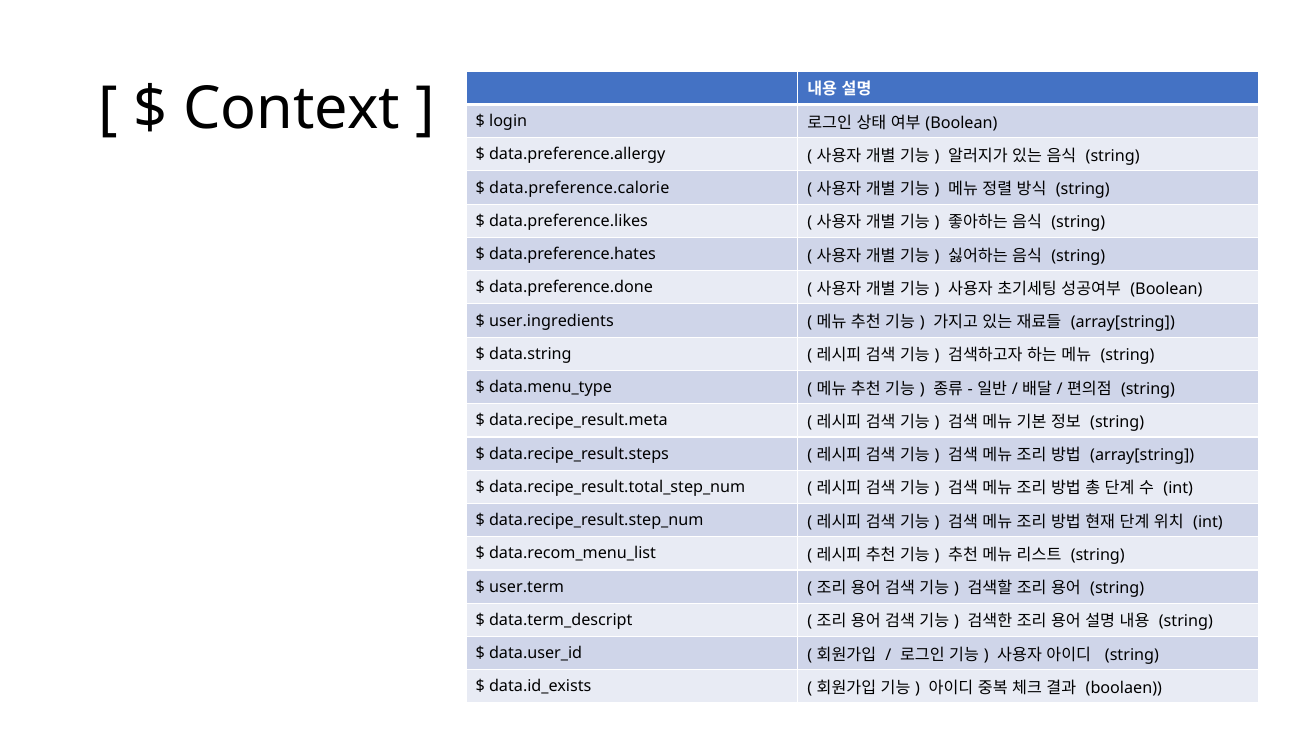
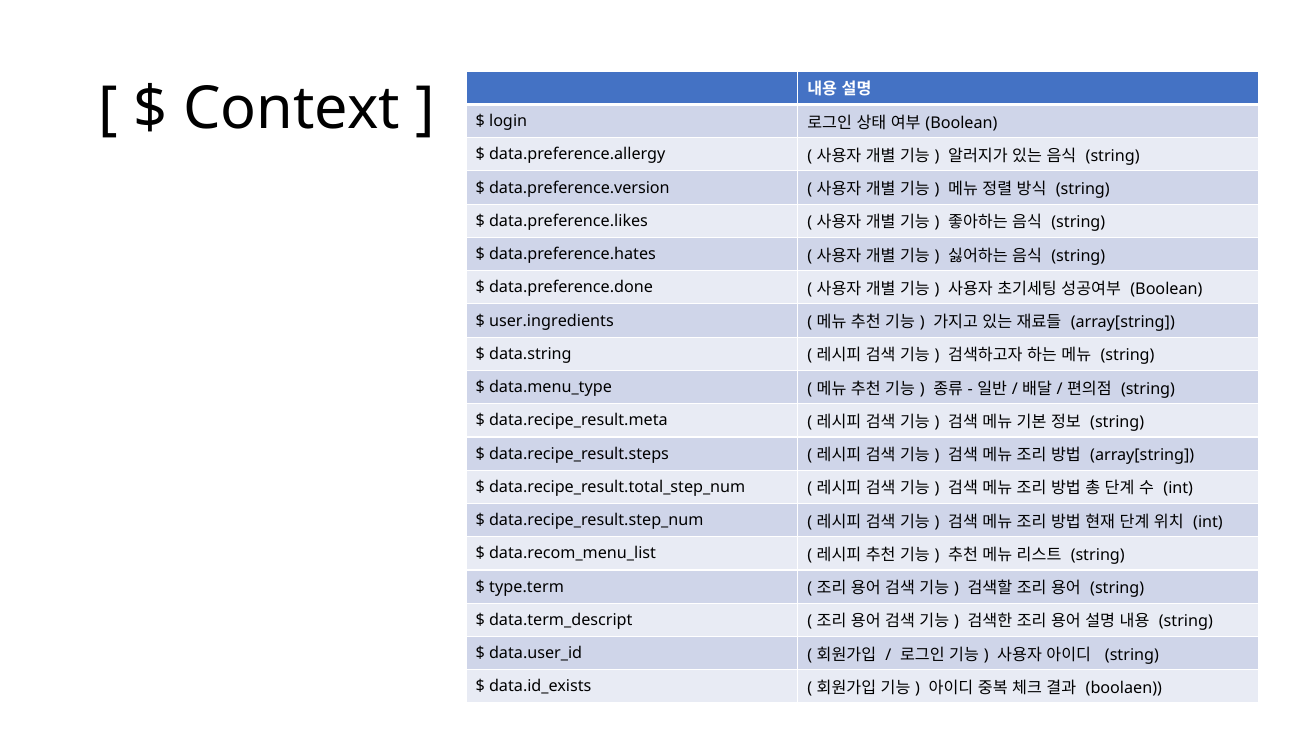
data.preference.calorie: data.preference.calorie -> data.preference.version (579, 188)
user.term: user.term -> type.term (527, 587)
